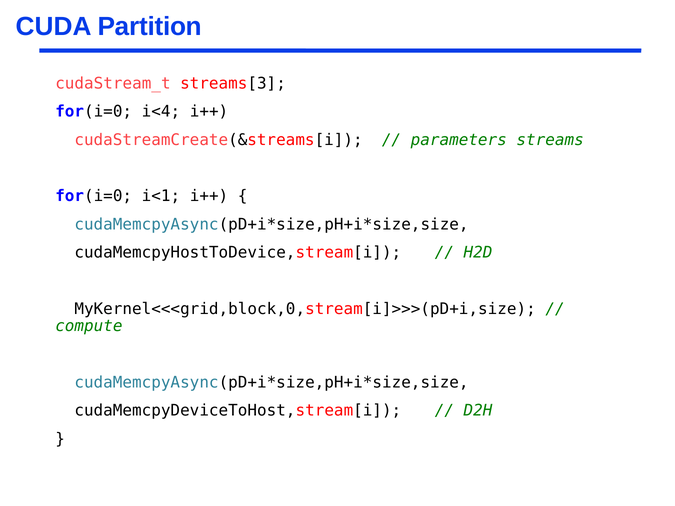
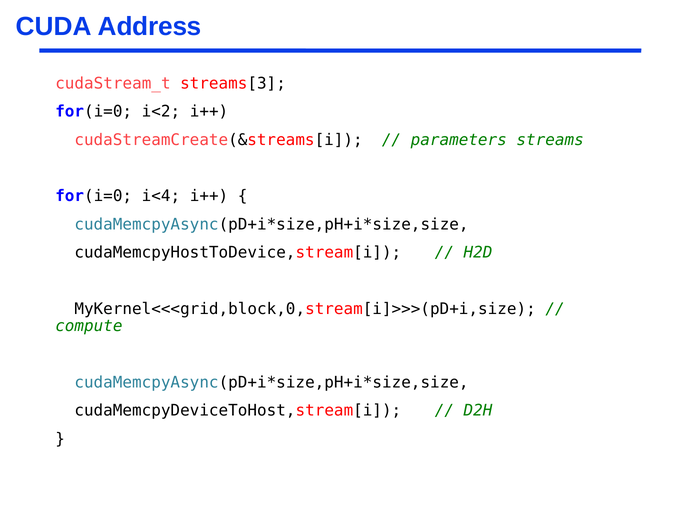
Partition: Partition -> Address (150, 26)
i<4: i<4 -> i<2 (161, 112)
i<1: i<1 -> i<4 (161, 196)
